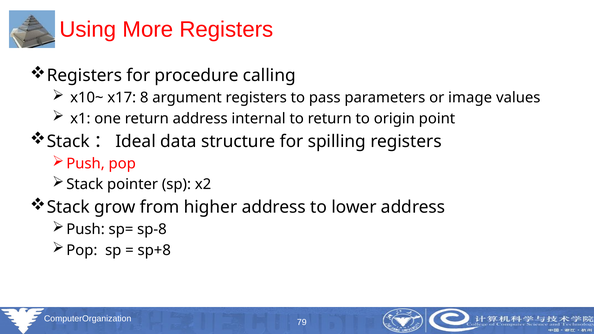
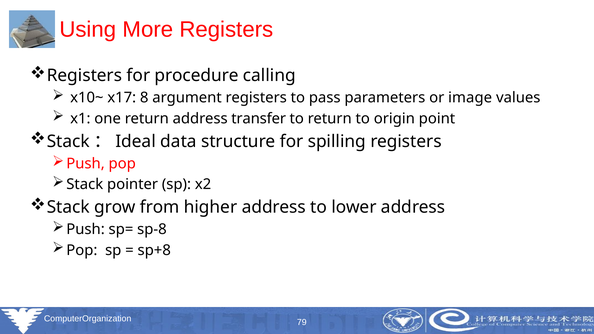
internal: internal -> transfer (259, 119)
